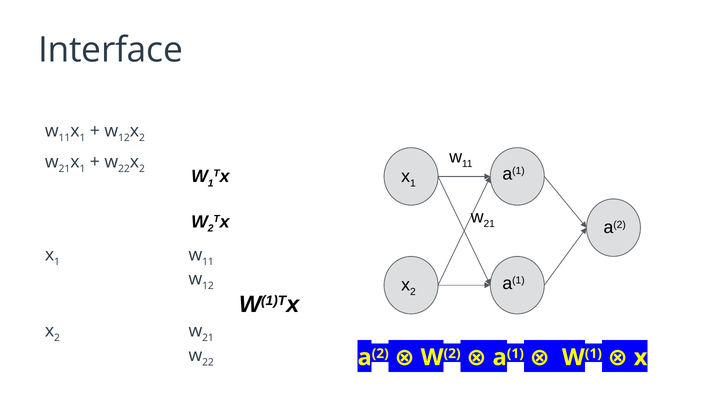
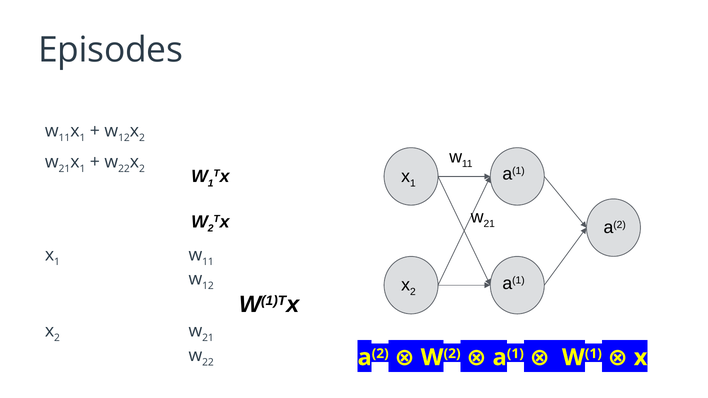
Interface: Interface -> Episodes (110, 50)
